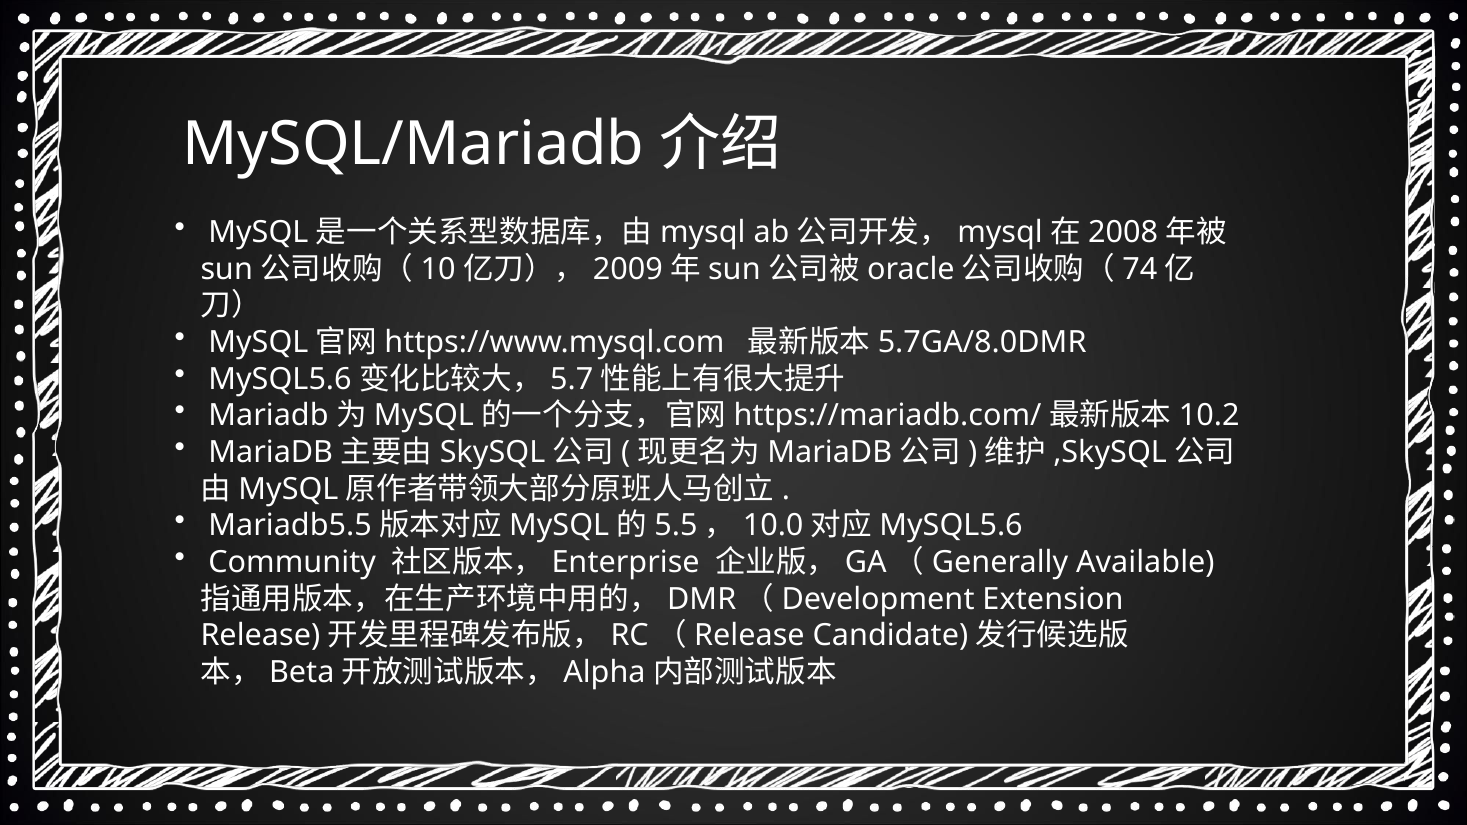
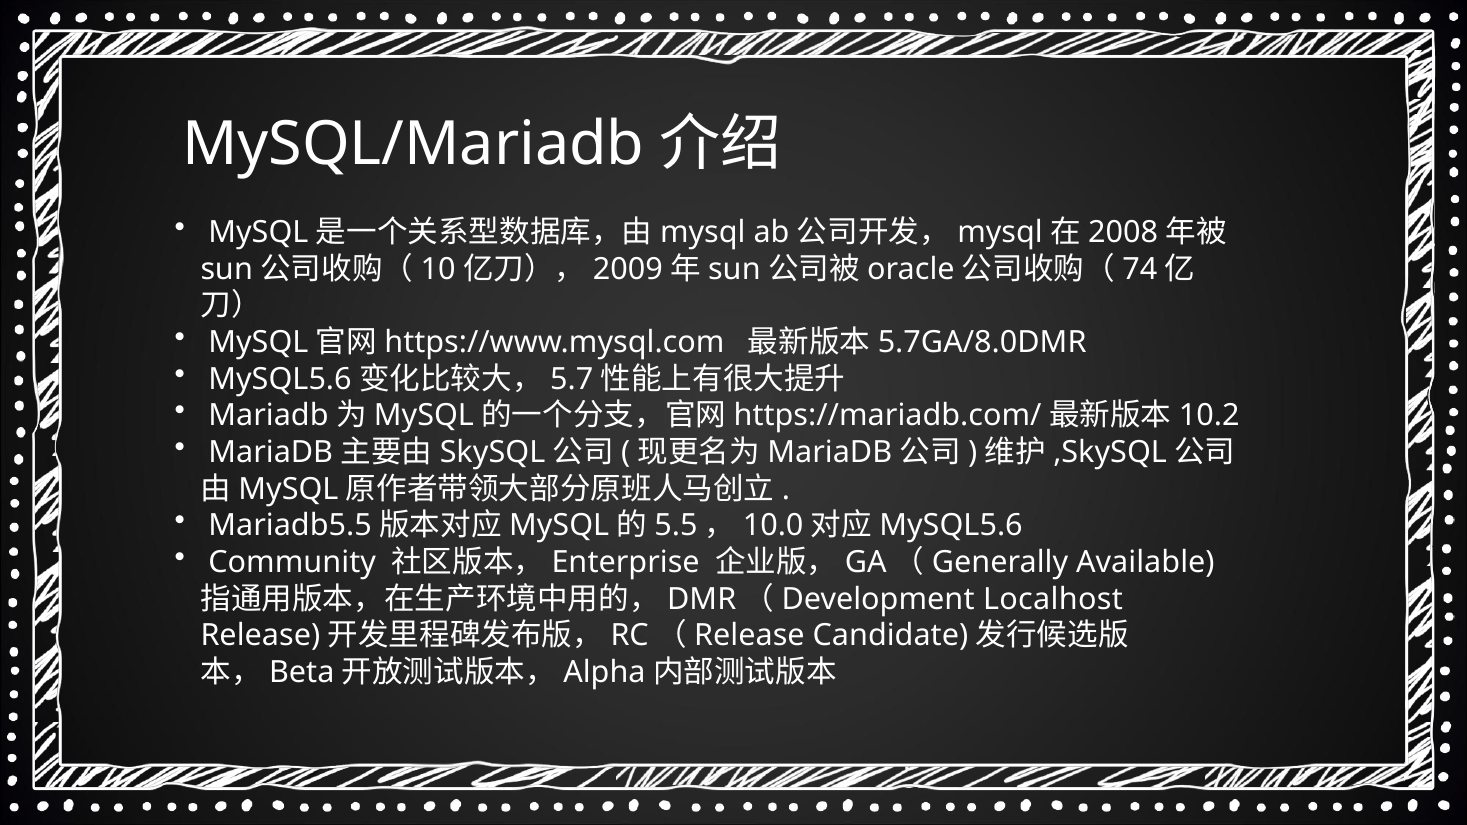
Extension: Extension -> Localhost (1053, 599)
